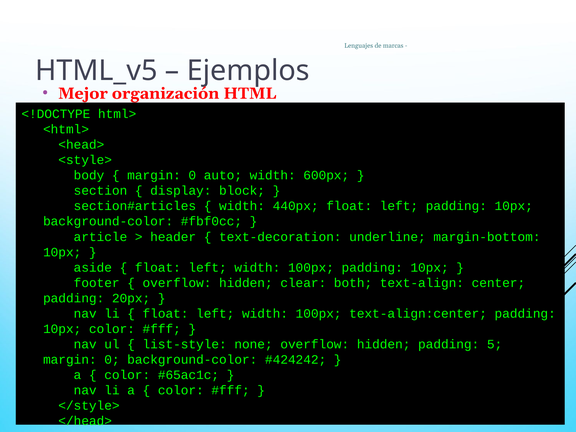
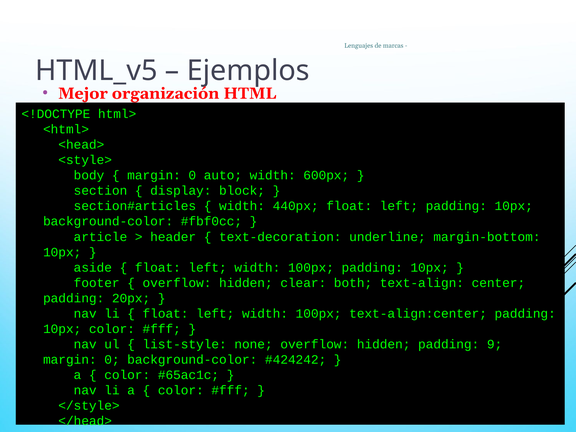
5: 5 -> 9 (495, 344)
